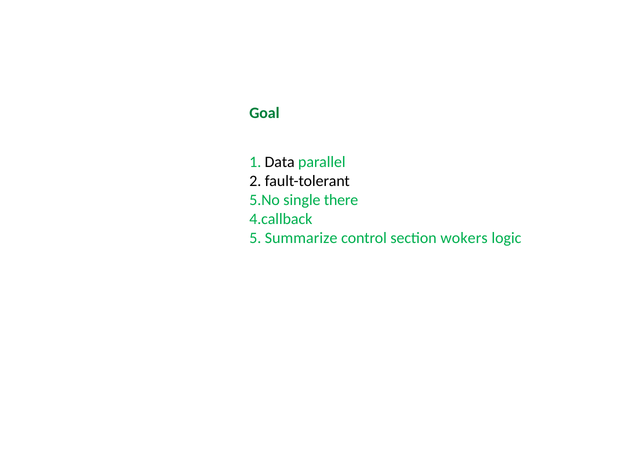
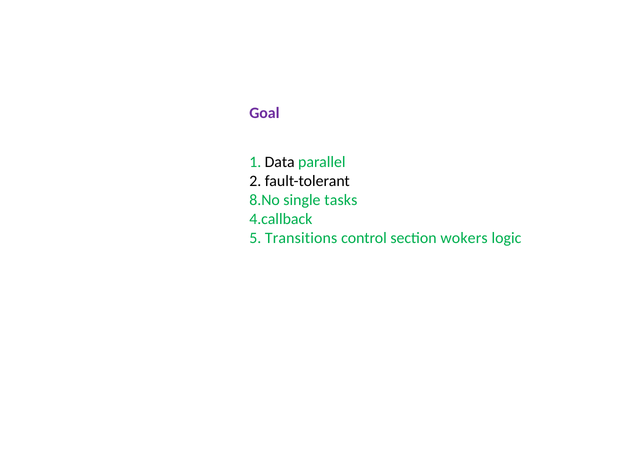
Goal colour: green -> purple (264, 113)
5.No: 5.No -> 8.No (265, 200)
there: there -> tasks (341, 200)
Summarize: Summarize -> Transitions (301, 238)
